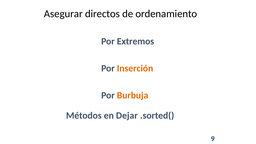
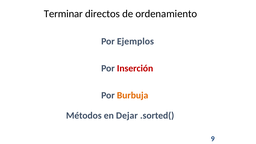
Asegurar: Asegurar -> Terminar (63, 14)
Extremos: Extremos -> Ejemplos (135, 41)
Inserción colour: orange -> red (135, 68)
